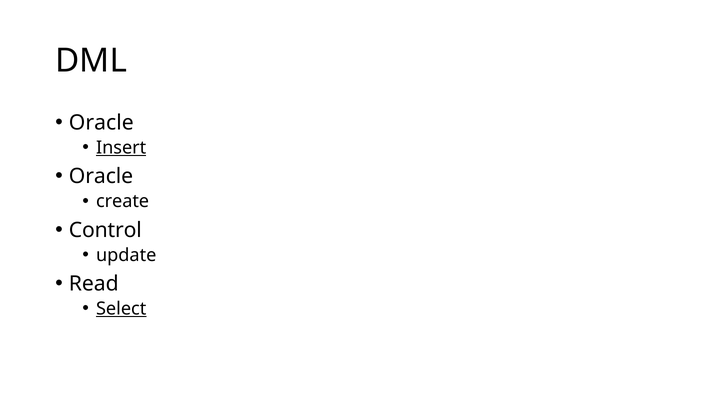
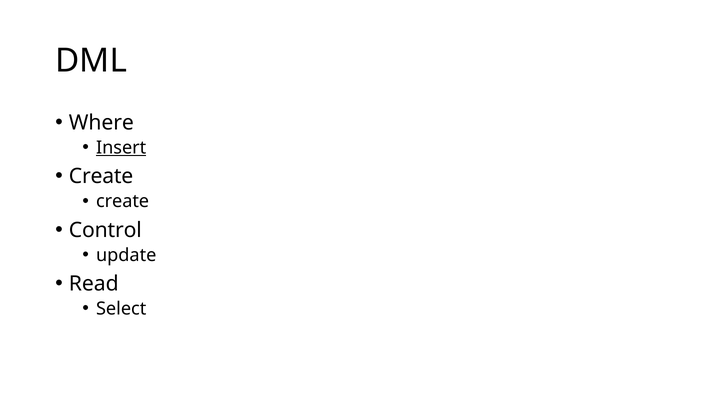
Oracle: Oracle -> Where (101, 123)
Oracle: Oracle -> Create (101, 176)
Select underline: present -> none (121, 309)
